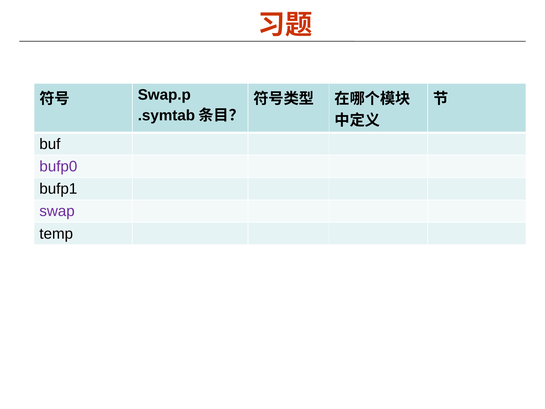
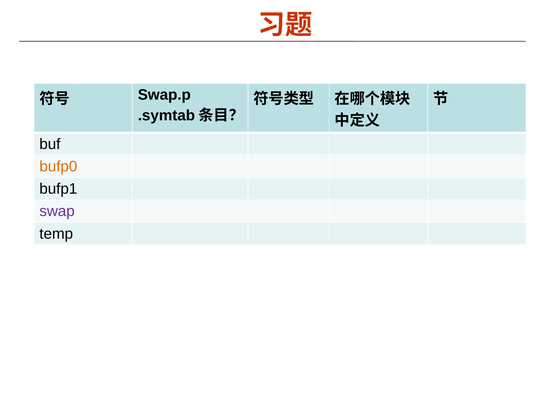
bufp0 colour: purple -> orange (58, 166)
